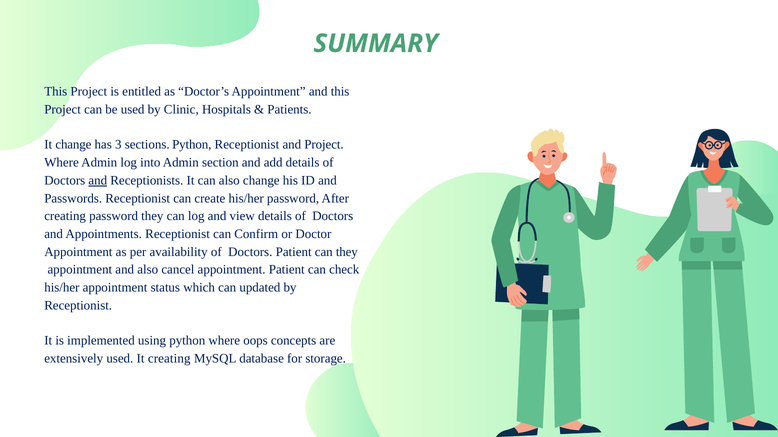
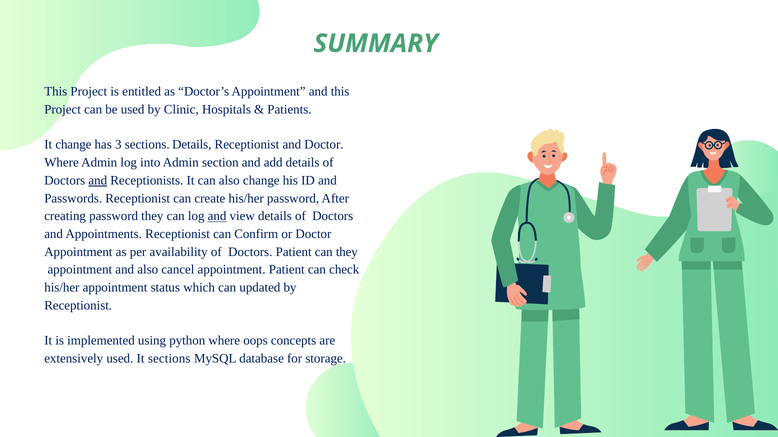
sections Python: Python -> Details (192, 145)
and Project: Project -> Doctor (324, 145)
and underline: none -> present (217, 216)
It creating: creating -> sections (169, 359)
